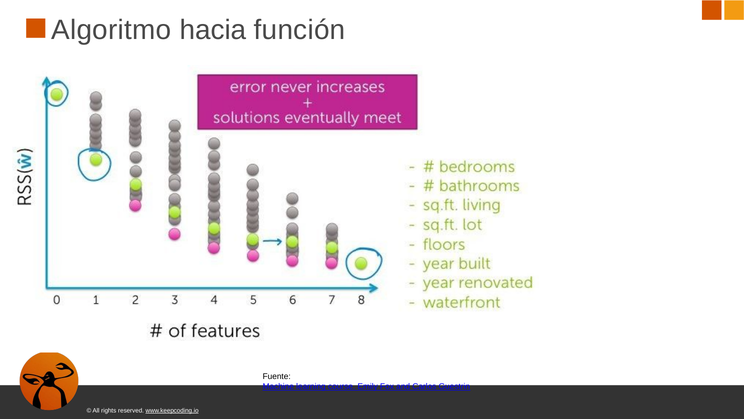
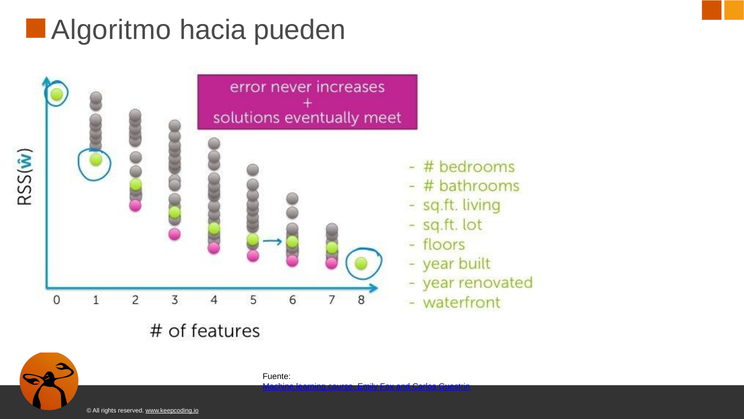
función: función -> pueden (300, 30)
